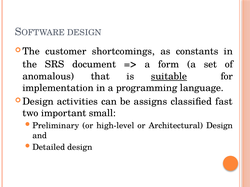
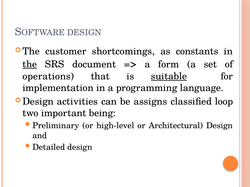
the underline: none -> present (30, 65)
anomalous: anomalous -> operations (48, 76)
fast: fast -> loop (224, 102)
small: small -> being (102, 113)
